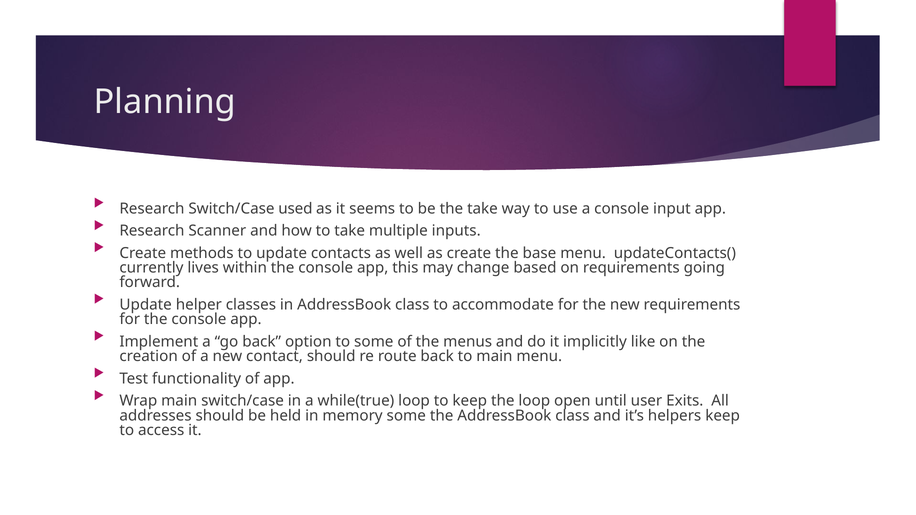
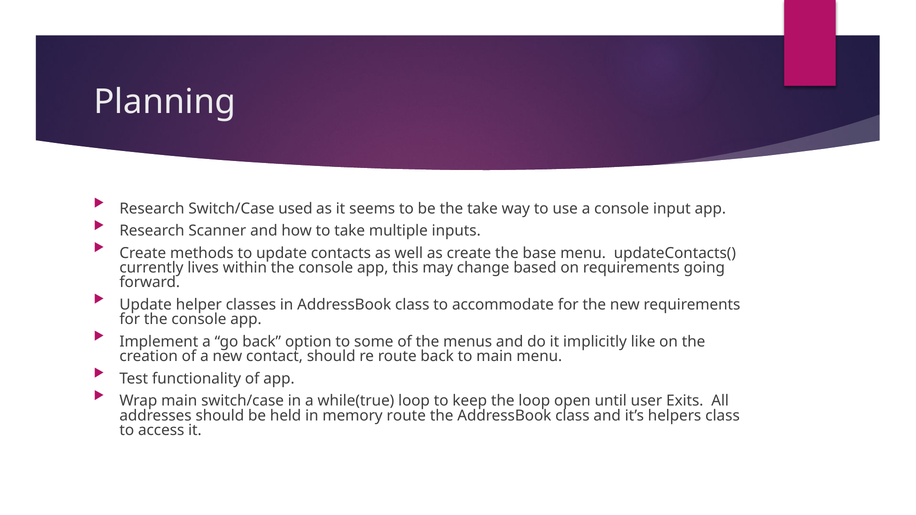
memory some: some -> route (406, 416)
helpers keep: keep -> class (723, 416)
